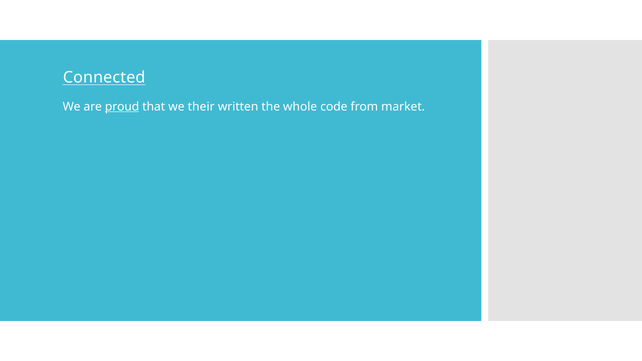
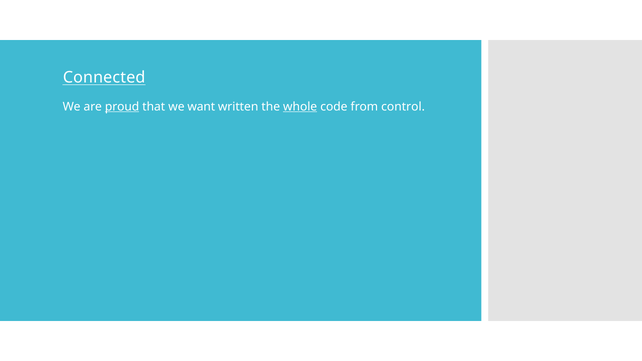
their: their -> want (201, 107)
whole underline: none -> present (300, 107)
market: market -> control (403, 107)
